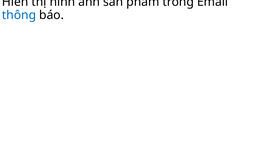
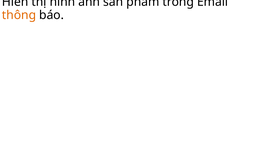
thông colour: blue -> orange (19, 15)
